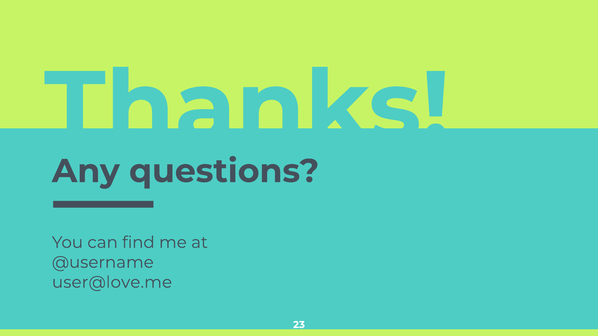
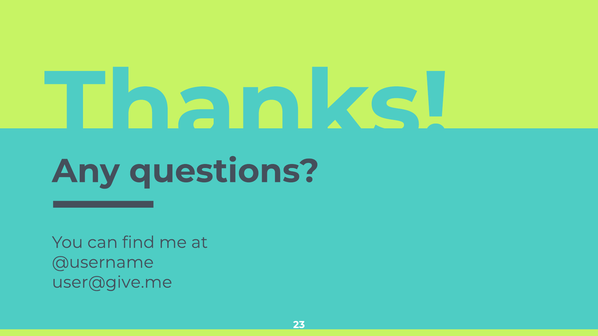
user@love.me: user@love.me -> user@give.me (112, 283)
